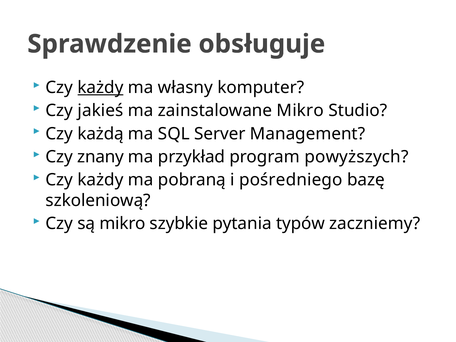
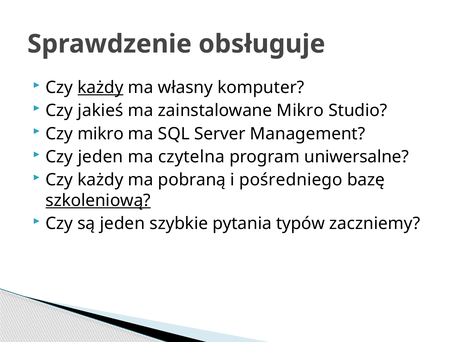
Czy każdą: każdą -> mikro (101, 134)
Czy znany: znany -> jeden (100, 157)
przykład: przykład -> czytelna (191, 157)
powyższych: powyższych -> uniwersalne (357, 157)
szkoleniową underline: none -> present (98, 200)
są mikro: mikro -> jeden (122, 223)
